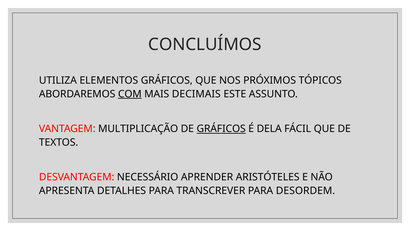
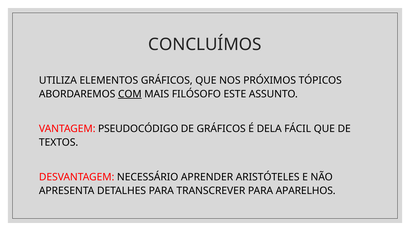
DECIMAIS: DECIMAIS -> FILÓSOFO (196, 94)
MULTIPLICAÇÃO: MULTIPLICAÇÃO -> PSEUDOCÓDIGO (138, 129)
GRÁFICOS underline: present -> none (221, 129)
DESORDEM: DESORDEM -> APARELHOS (306, 190)
